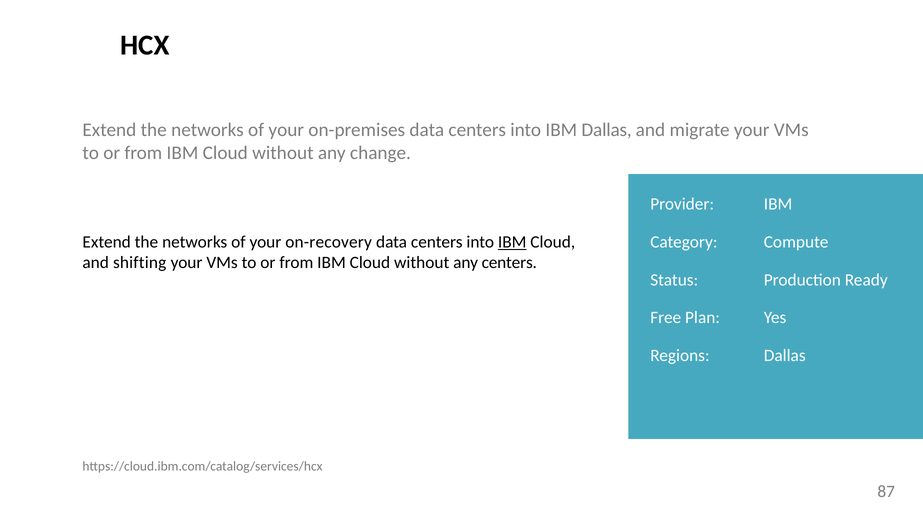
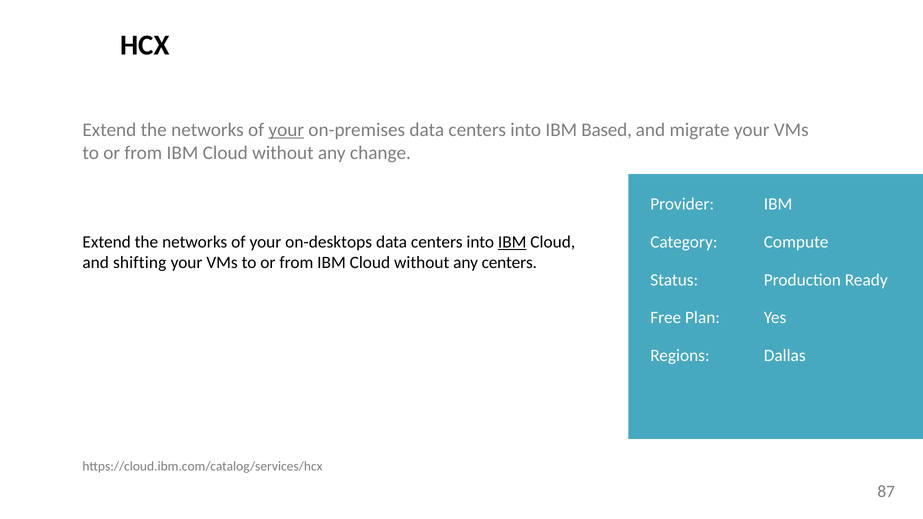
your underline: none -> present (286, 130)
IBM Dallas: Dallas -> Based (607, 130)
on-recovery: on-recovery -> on-desktops (329, 242)
